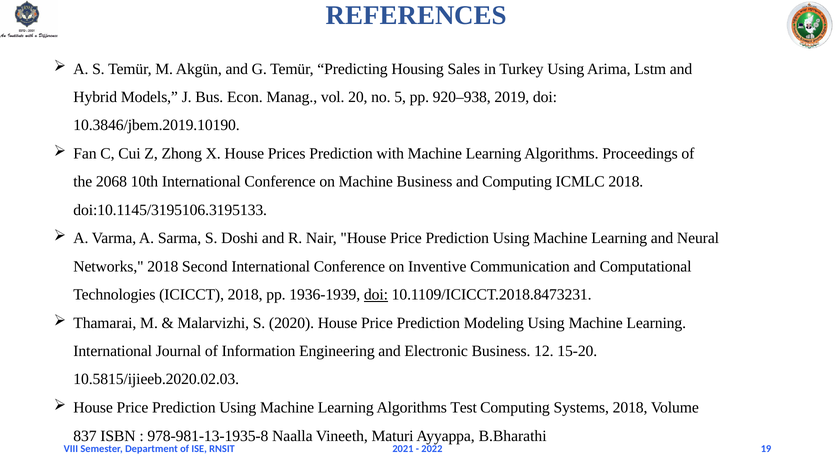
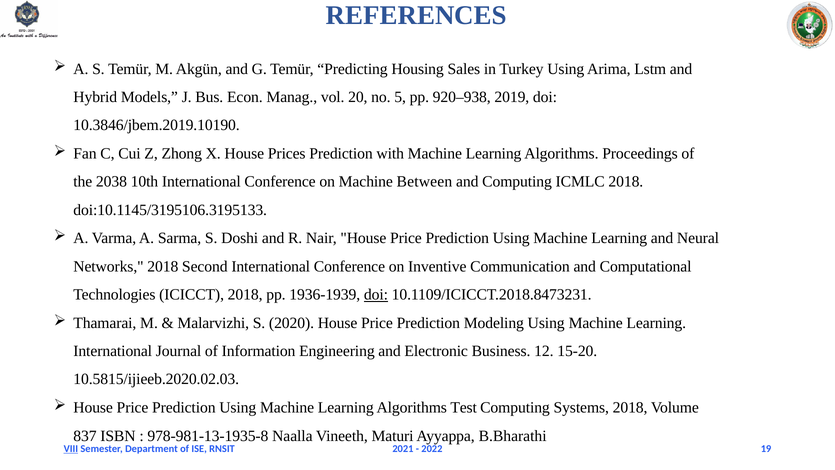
2068: 2068 -> 2038 (111, 182)
Machine Business: Business -> Between (424, 182)
VIII underline: none -> present (71, 449)
